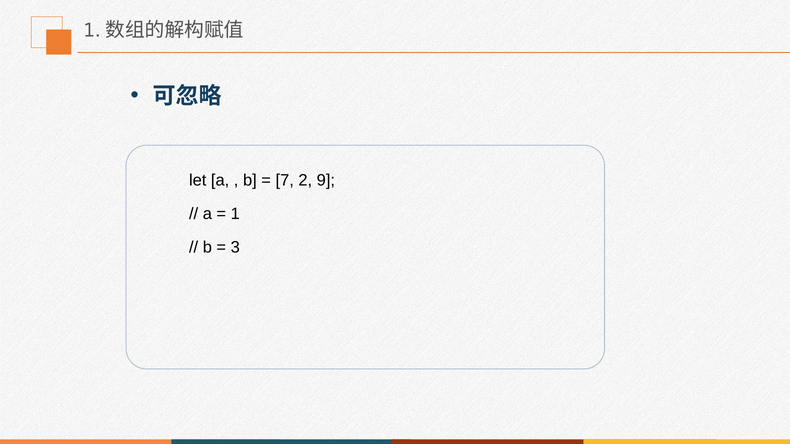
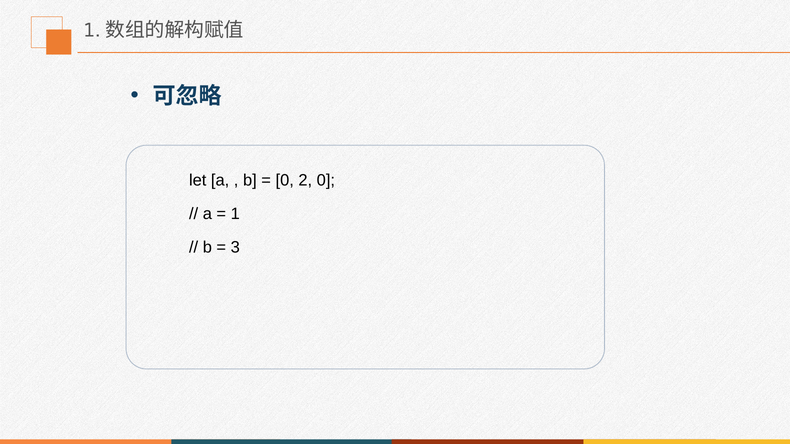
7: 7 -> 0 (285, 180)
2 9: 9 -> 0 (326, 180)
